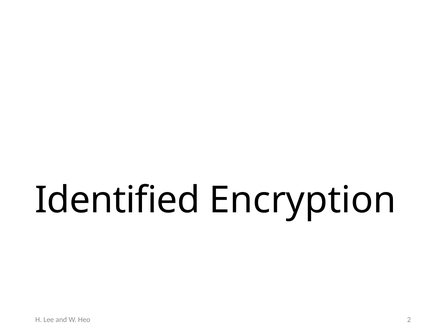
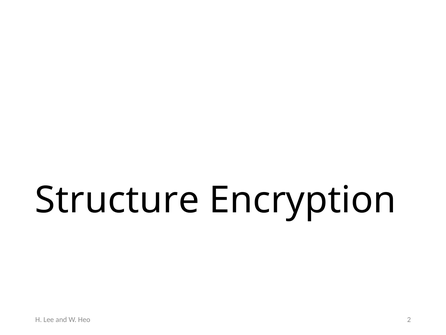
Identified: Identified -> Structure (117, 200)
